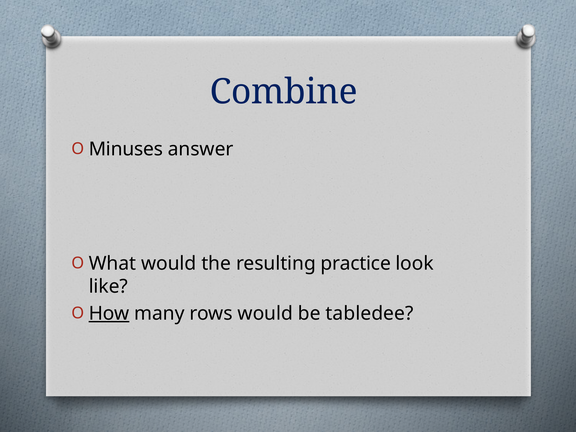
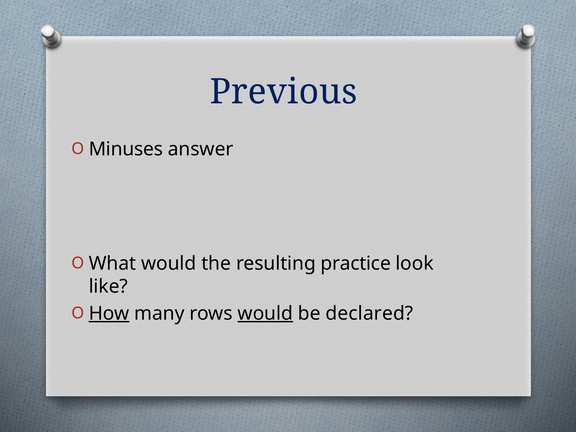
Combine: Combine -> Previous (284, 92)
would underline: none -> present (265, 313)
tabledee: tabledee -> declared (369, 313)
